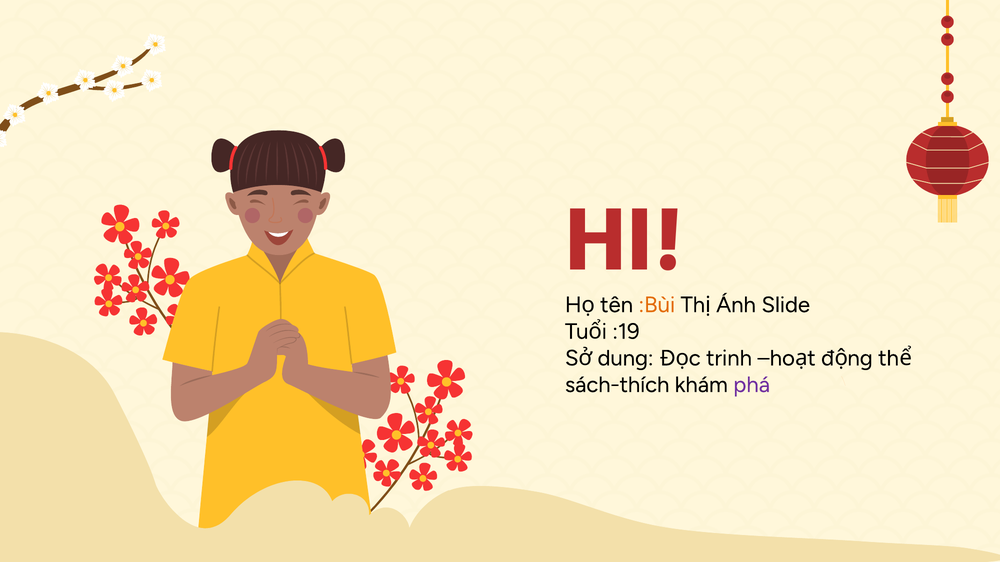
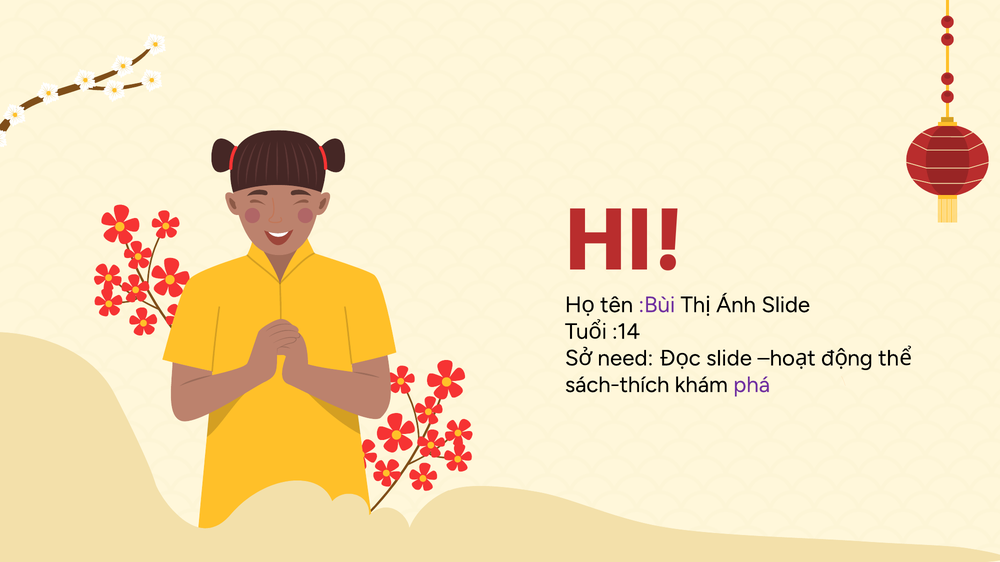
:Bùi colour: orange -> purple (657, 305)
:19: :19 -> :14 (626, 332)
dung: dung -> need (625, 358)
trinh: trinh -> slide (729, 358)
